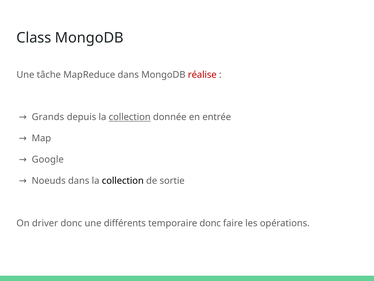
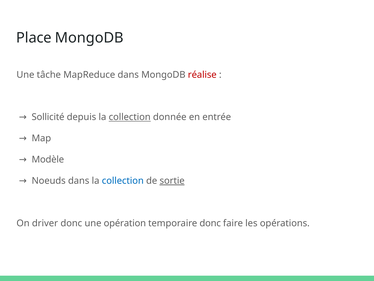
Class: Class -> Place (34, 38)
Grands: Grands -> Sollicité (48, 117)
Google: Google -> Modèle (48, 159)
collection colour: black -> blue (123, 181)
sortie underline: none -> present (172, 181)
différents: différents -> opération (125, 223)
